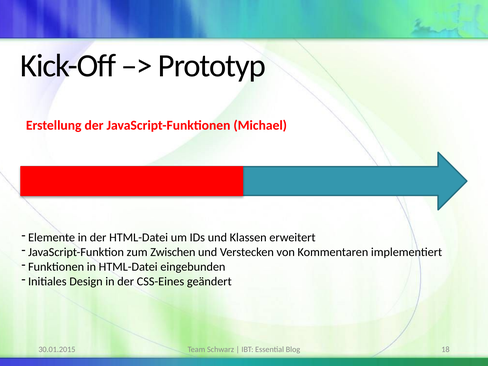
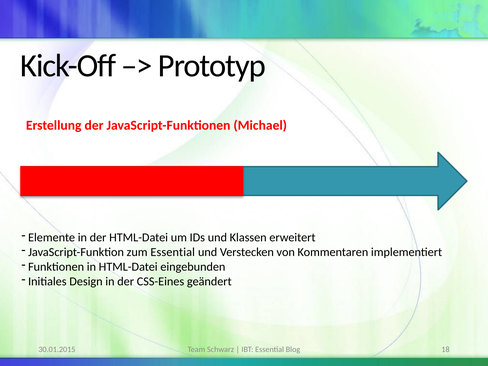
zum Zwischen: Zwischen -> Essential (173, 252)
